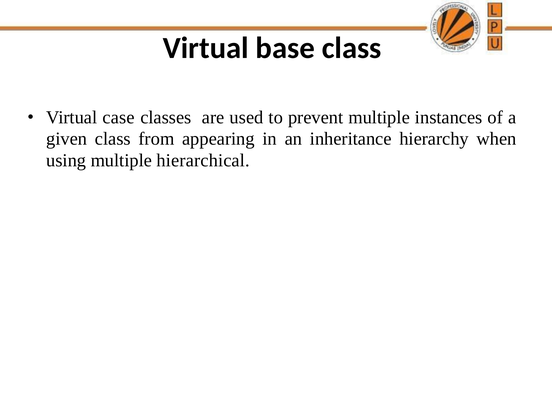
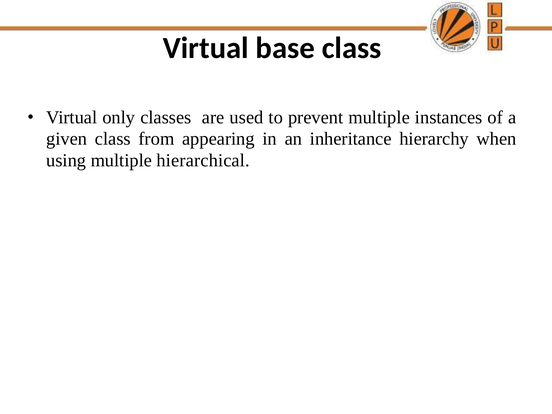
case: case -> only (119, 117)
